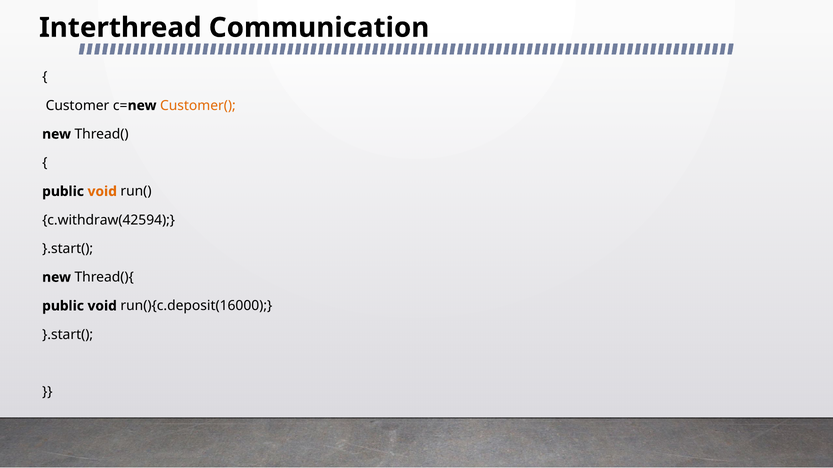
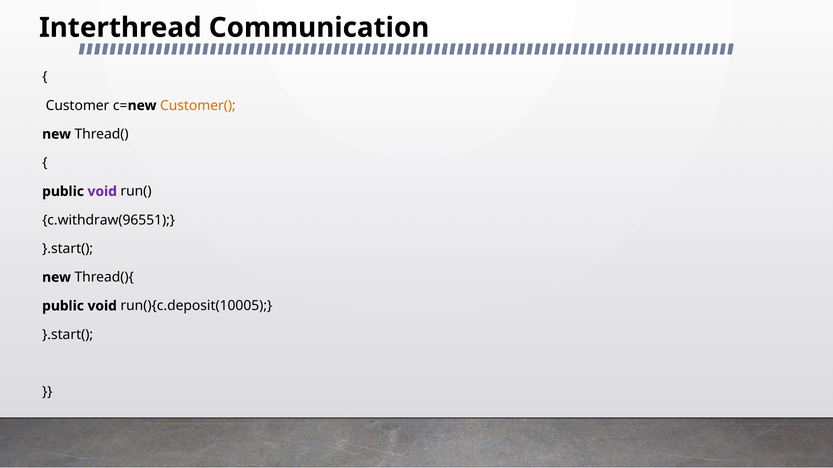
void colour: orange -> purple (102, 192)
c.withdraw(42594: c.withdraw(42594 -> c.withdraw(96551 (109, 220)
run(){c.deposit(16000: run(){c.deposit(16000 -> run(){c.deposit(10005 (196, 306)
